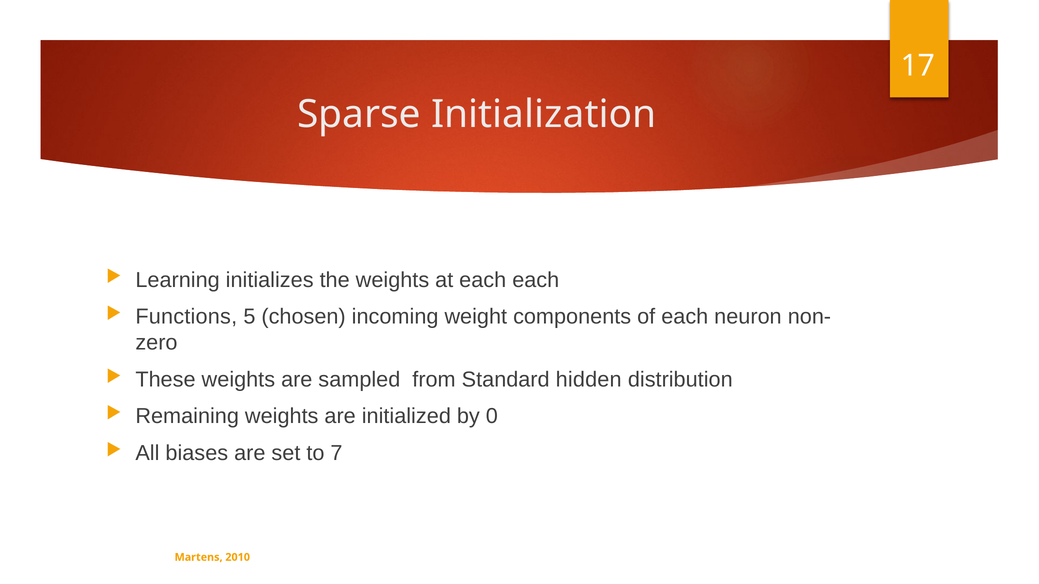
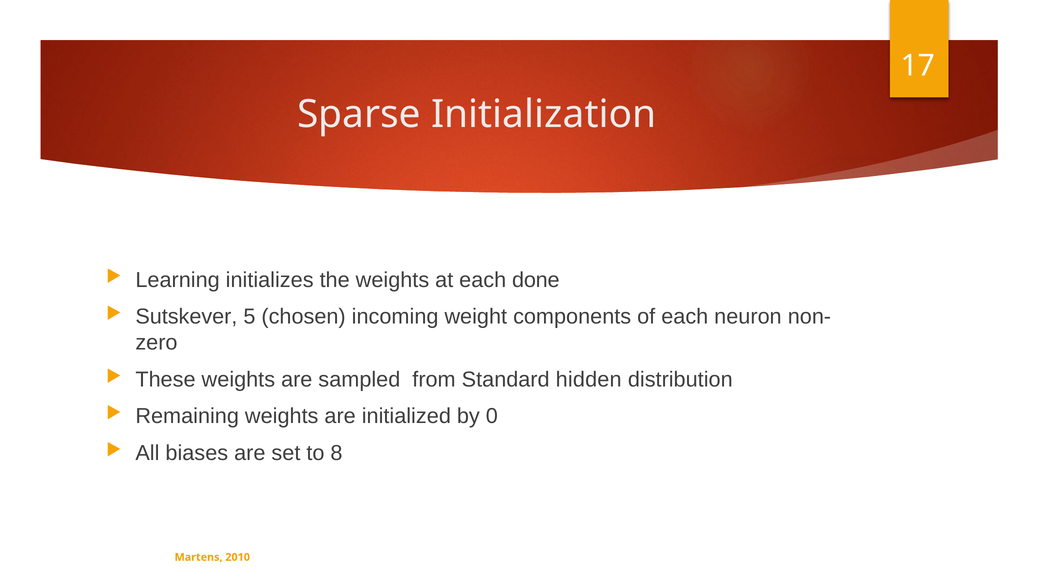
each each: each -> done (536, 280)
Functions: Functions -> Sutskever (186, 317)
7: 7 -> 8 (336, 453)
